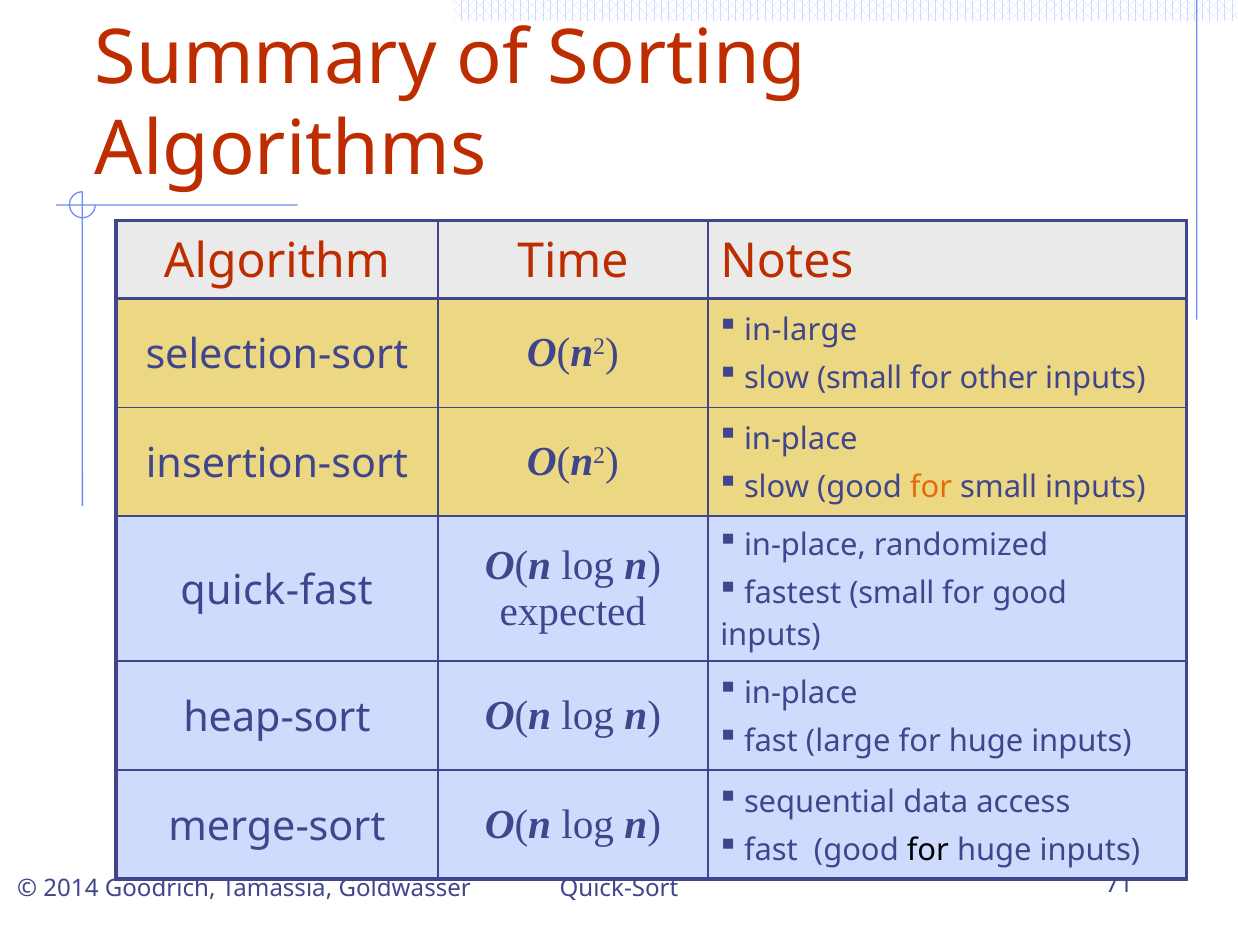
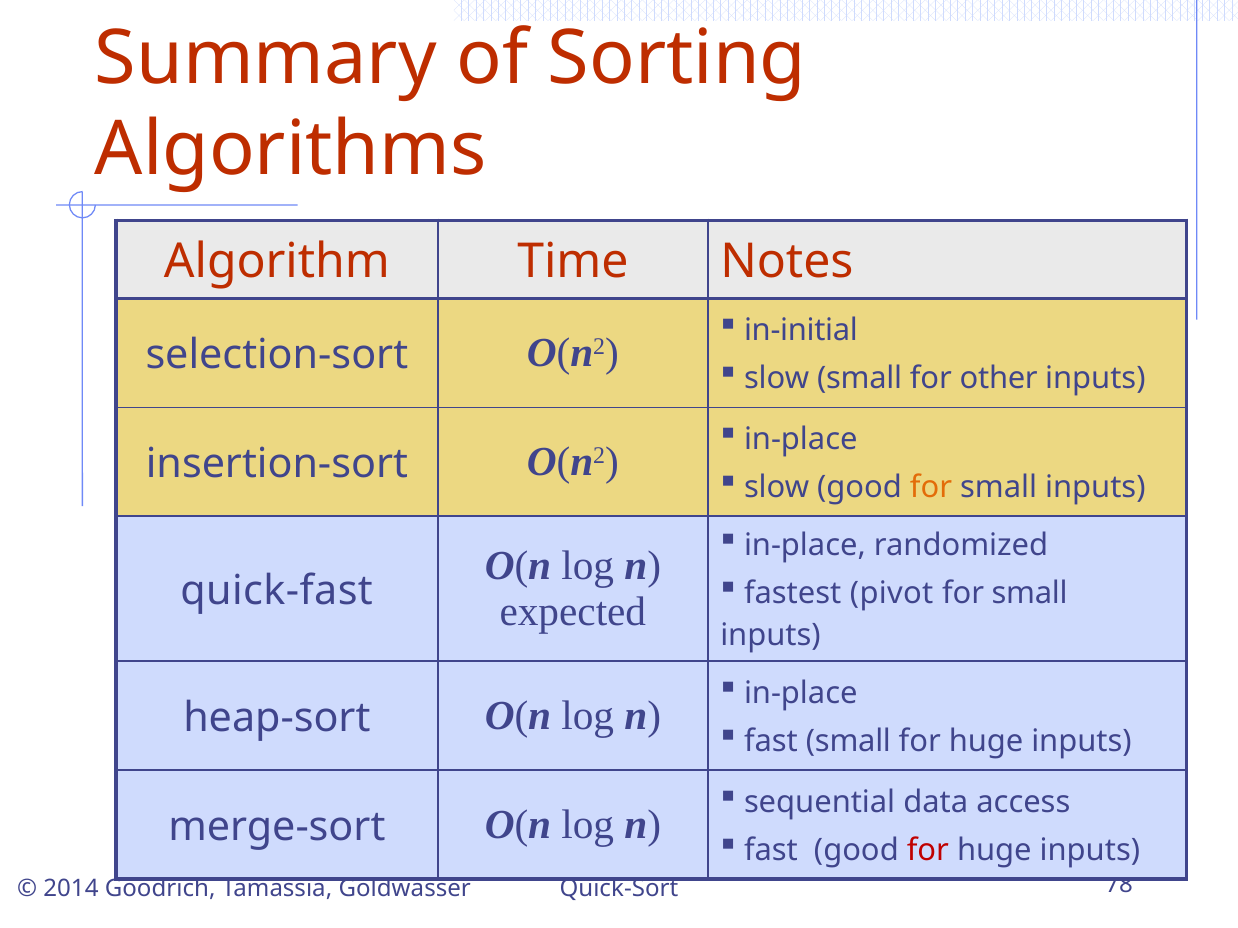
in-large: in-large -> in-initial (801, 330)
fastest small: small -> pivot (892, 594)
good: good -> small (1030, 594)
fast large: large -> small (848, 742)
for colour: black -> red (928, 851)
71: 71 -> 78 (1119, 885)
